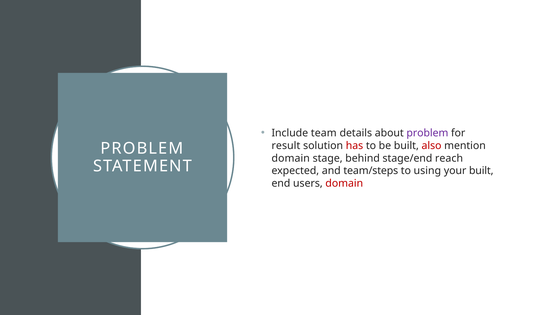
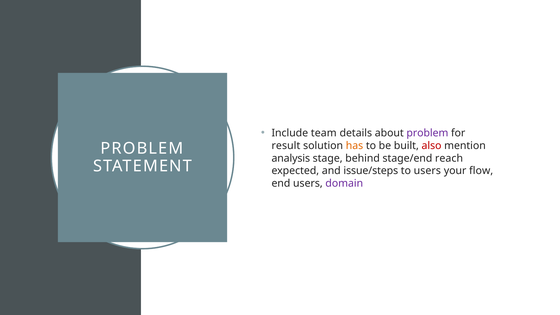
has colour: red -> orange (354, 146)
domain: domain -> analysis (291, 158)
team/steps: team/steps -> issue/steps (371, 171)
to using: using -> users (427, 171)
your built: built -> flow (481, 171)
domain colour: red -> purple (344, 183)
